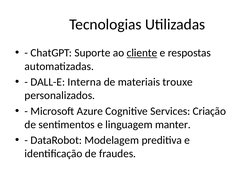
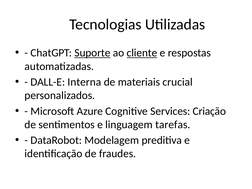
Suporte underline: none -> present (92, 53)
trouxe: trouxe -> crucial (178, 82)
manter: manter -> tarefas (173, 125)
